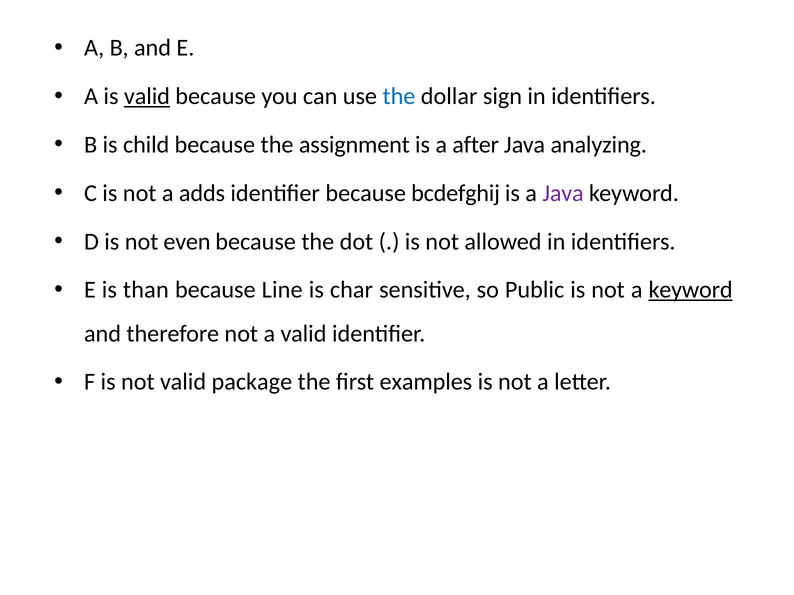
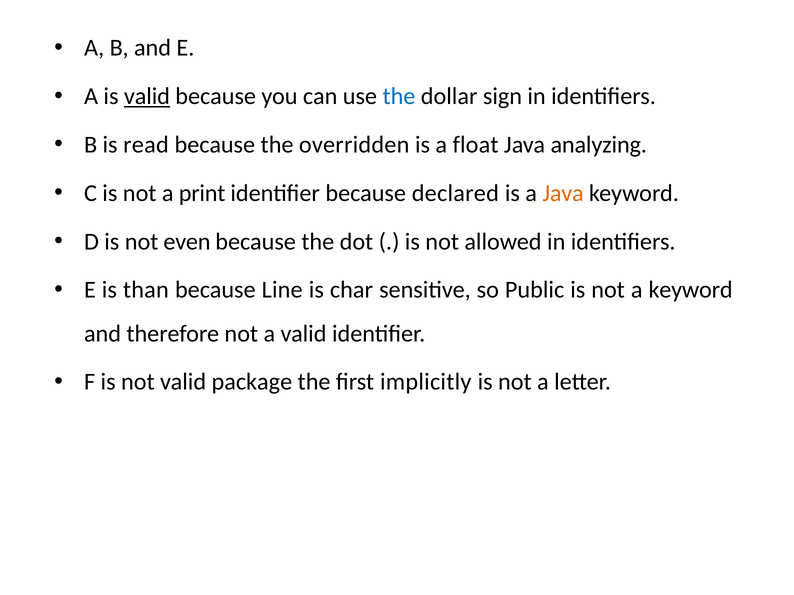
child: child -> read (146, 145)
assignment: assignment -> overridden (354, 145)
after: after -> float (476, 145)
adds: adds -> print (202, 193)
bcdefghij: bcdefghij -> declared (455, 193)
Java colour: purple -> orange (563, 193)
keyword underline: present -> none (691, 290)
examples: examples -> implicitly (426, 382)
